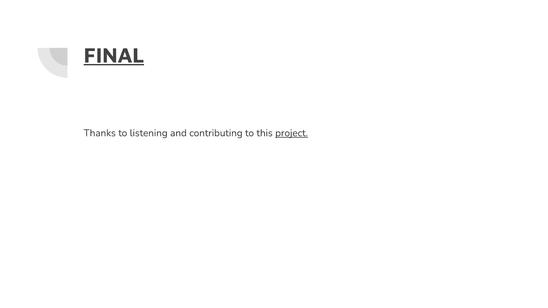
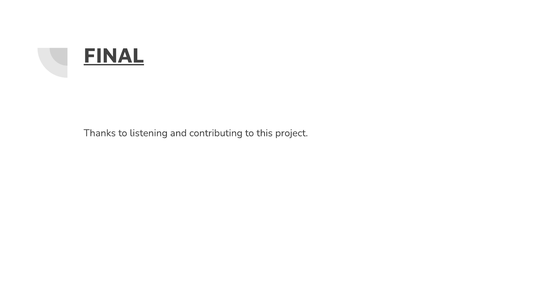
project underline: present -> none (292, 133)
